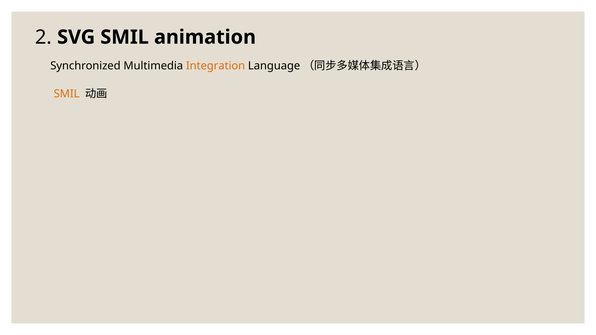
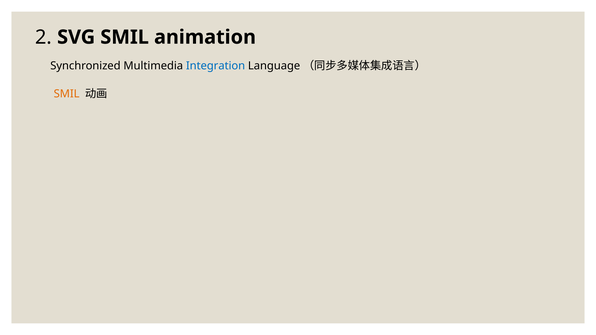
Integration colour: orange -> blue (216, 66)
